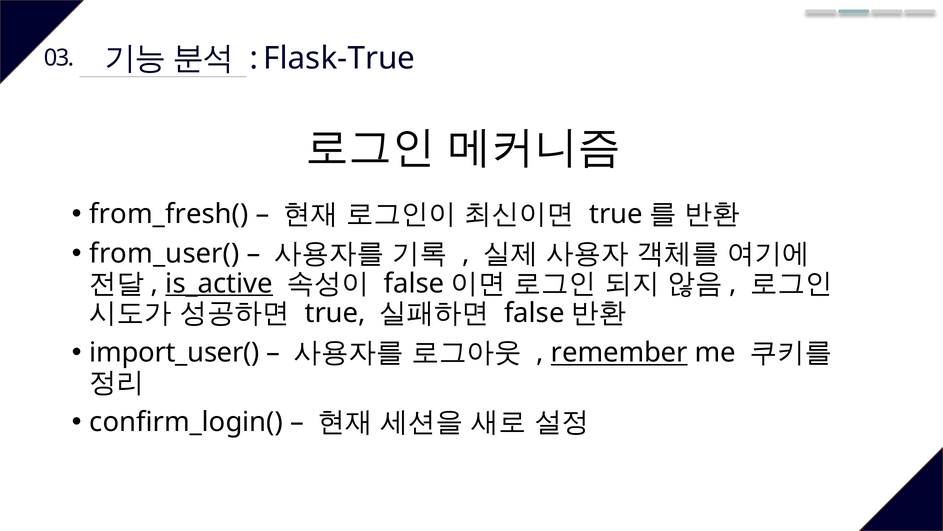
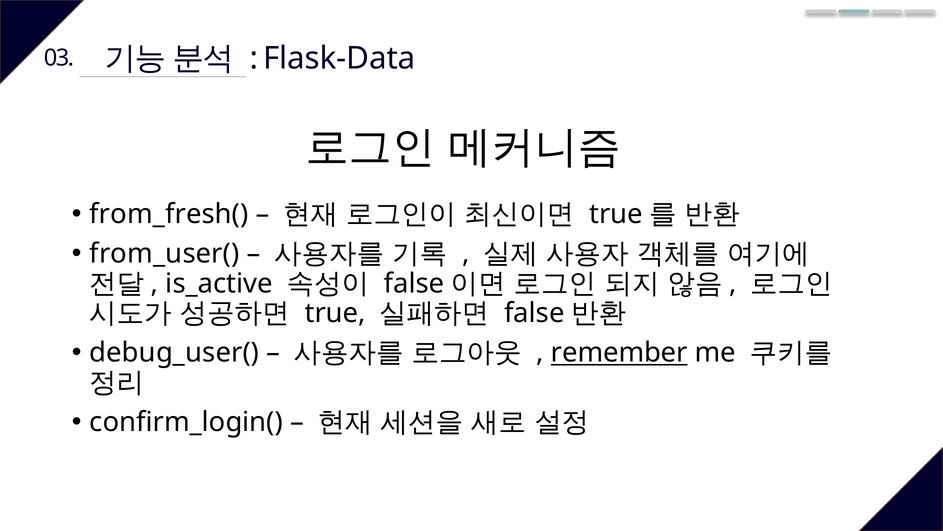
Flask-True: Flask-True -> Flask-Data (339, 58)
is_active underline: present -> none (219, 283)
import_user(: import_user( -> debug_user( (174, 352)
